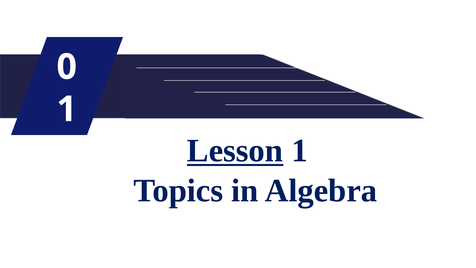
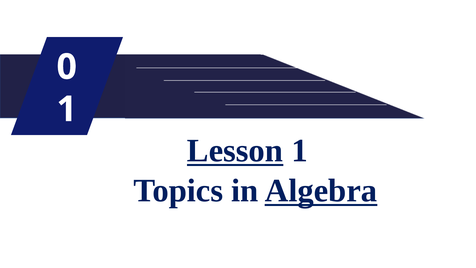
Algebra underline: none -> present (321, 191)
